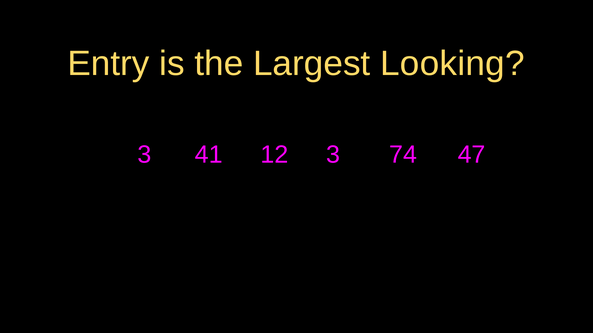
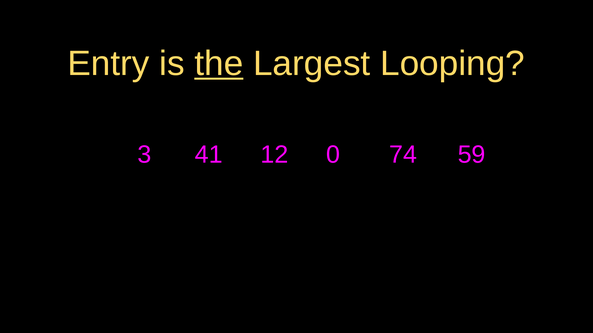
the underline: none -> present (219, 64)
Looking: Looking -> Looping (453, 64)
12 3: 3 -> 0 (333, 155)
47: 47 -> 59 (472, 155)
